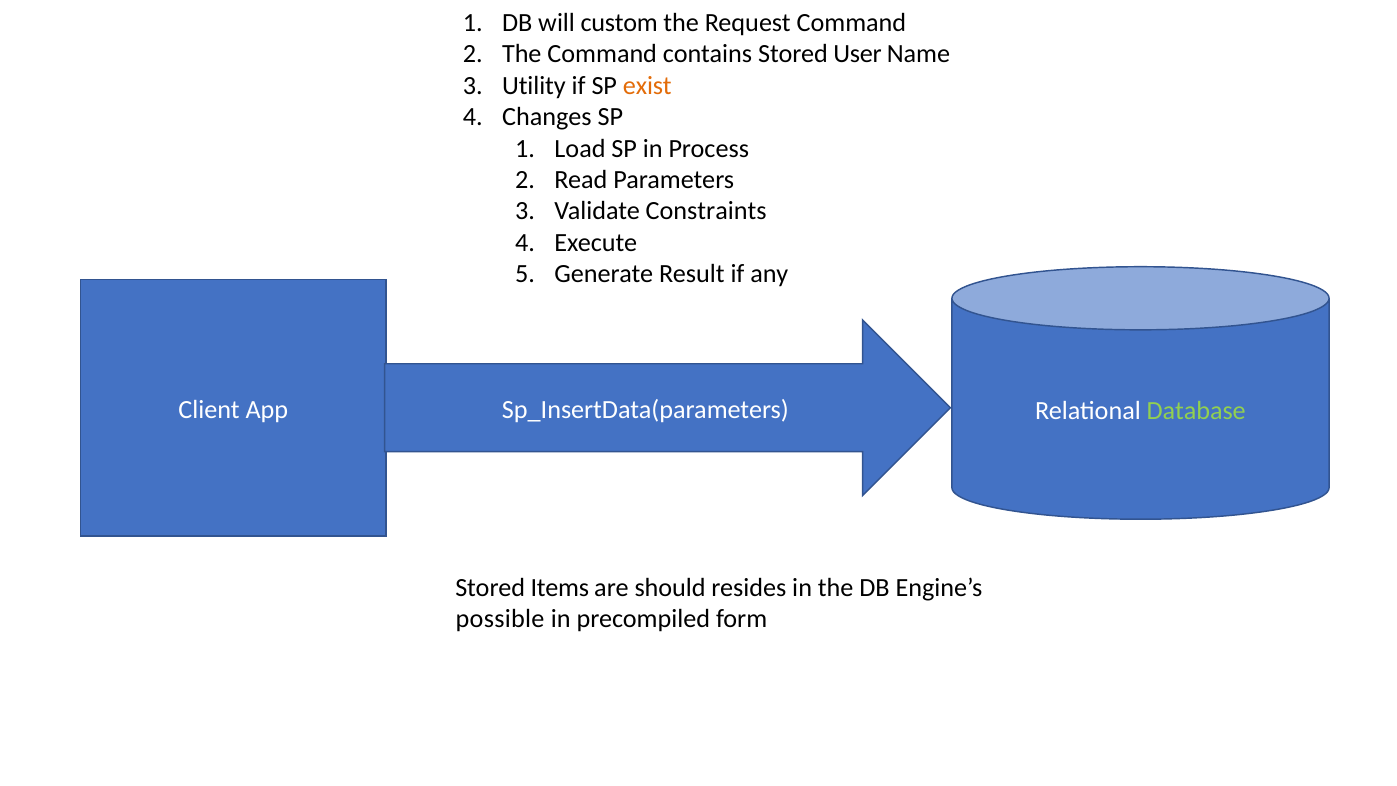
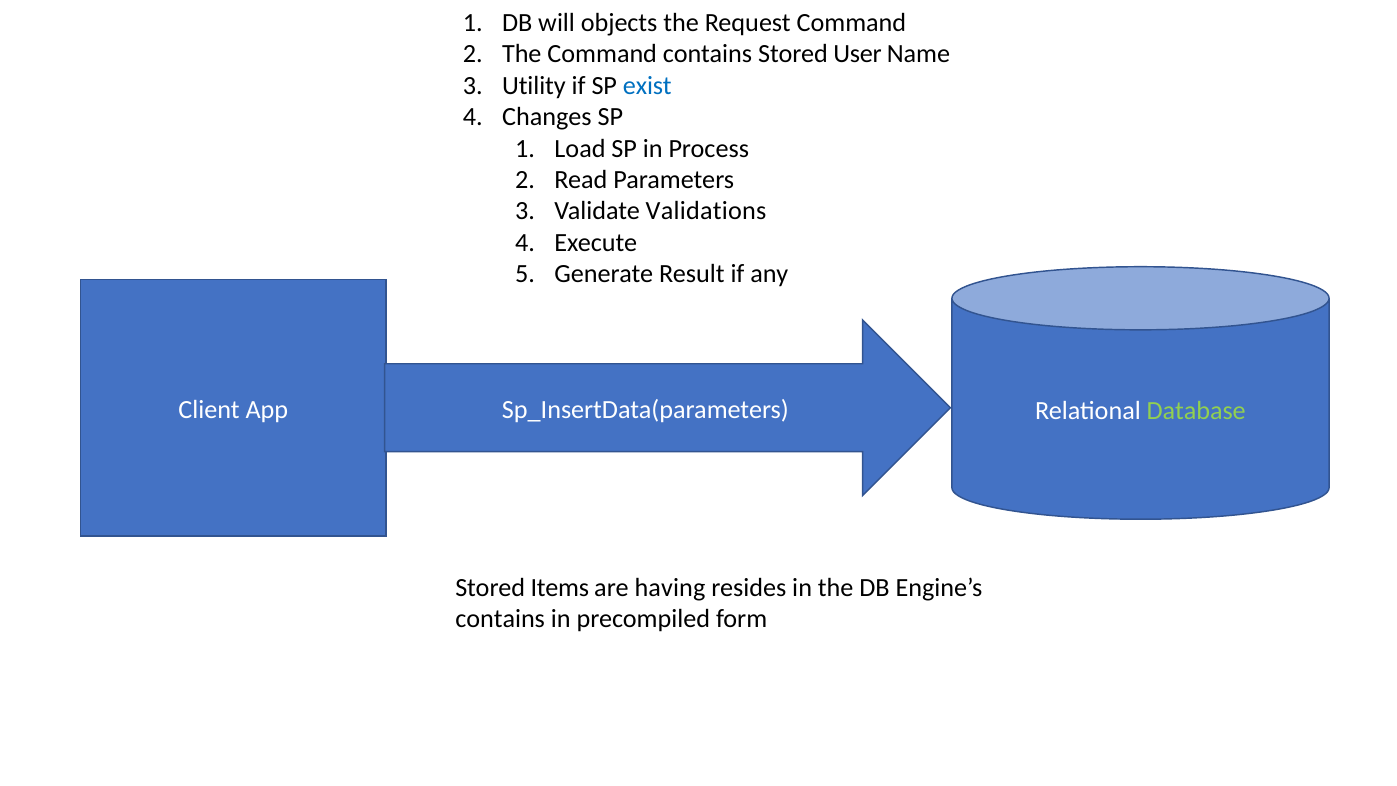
custom: custom -> objects (619, 23)
exist colour: orange -> blue (647, 86)
Constraints: Constraints -> Validations (706, 211)
should: should -> having (670, 587)
possible: possible -> contains (500, 619)
